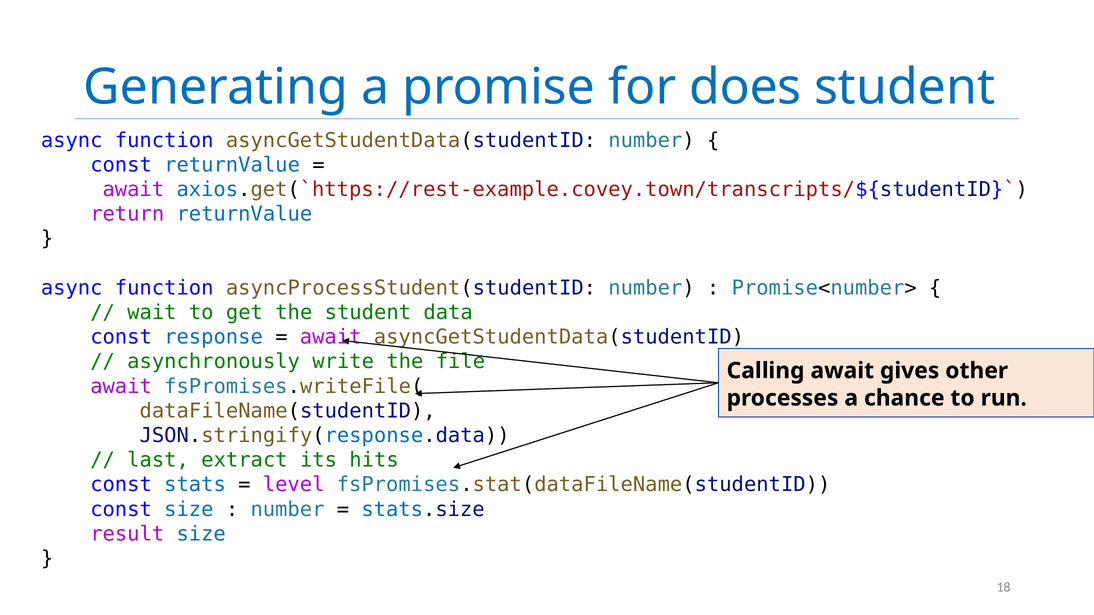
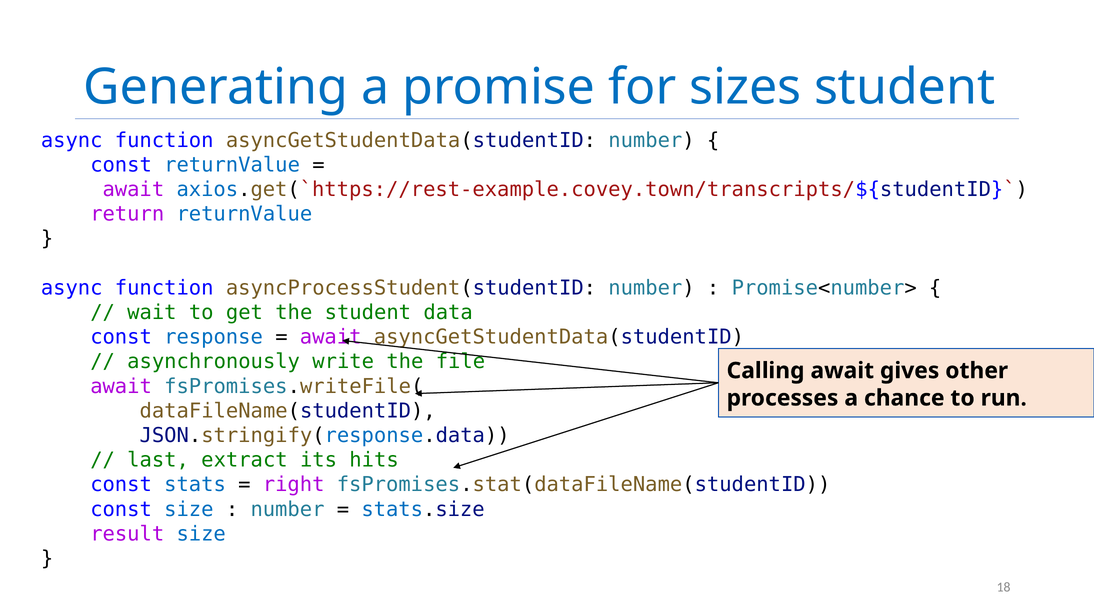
does: does -> sizes (745, 87)
level: level -> right (294, 485)
